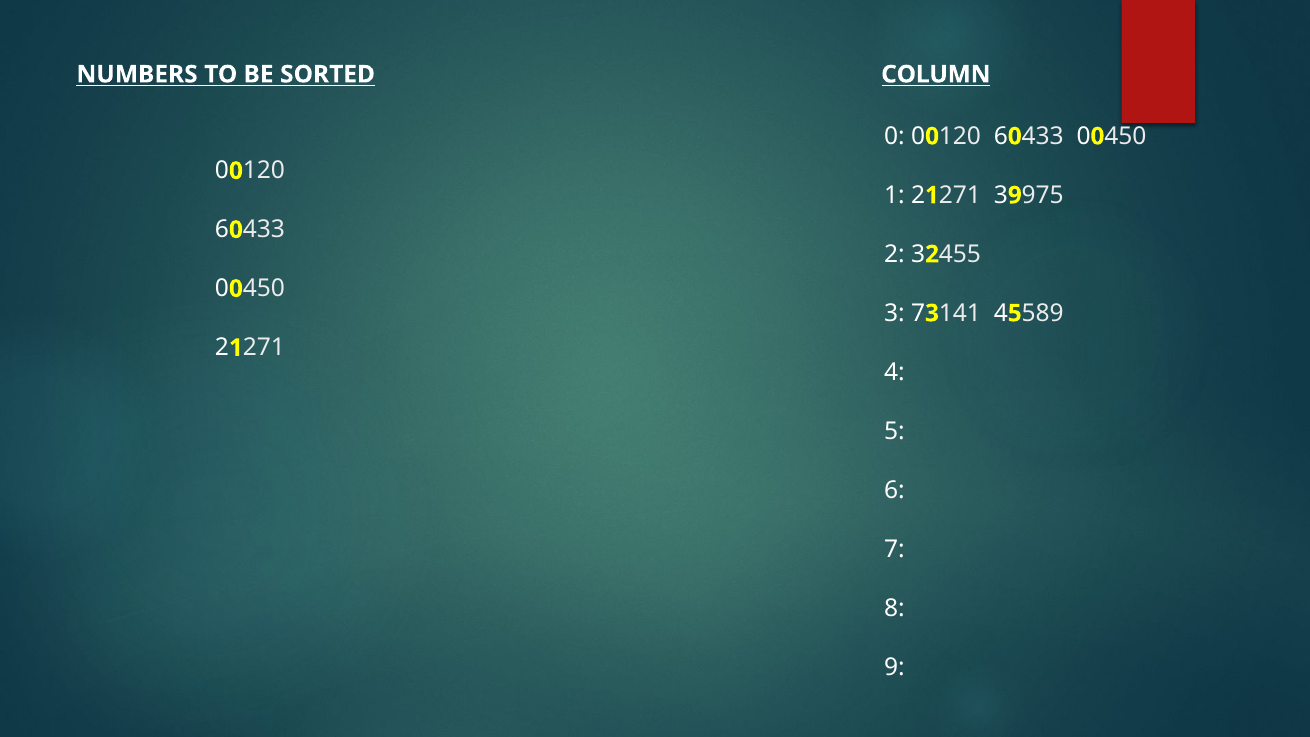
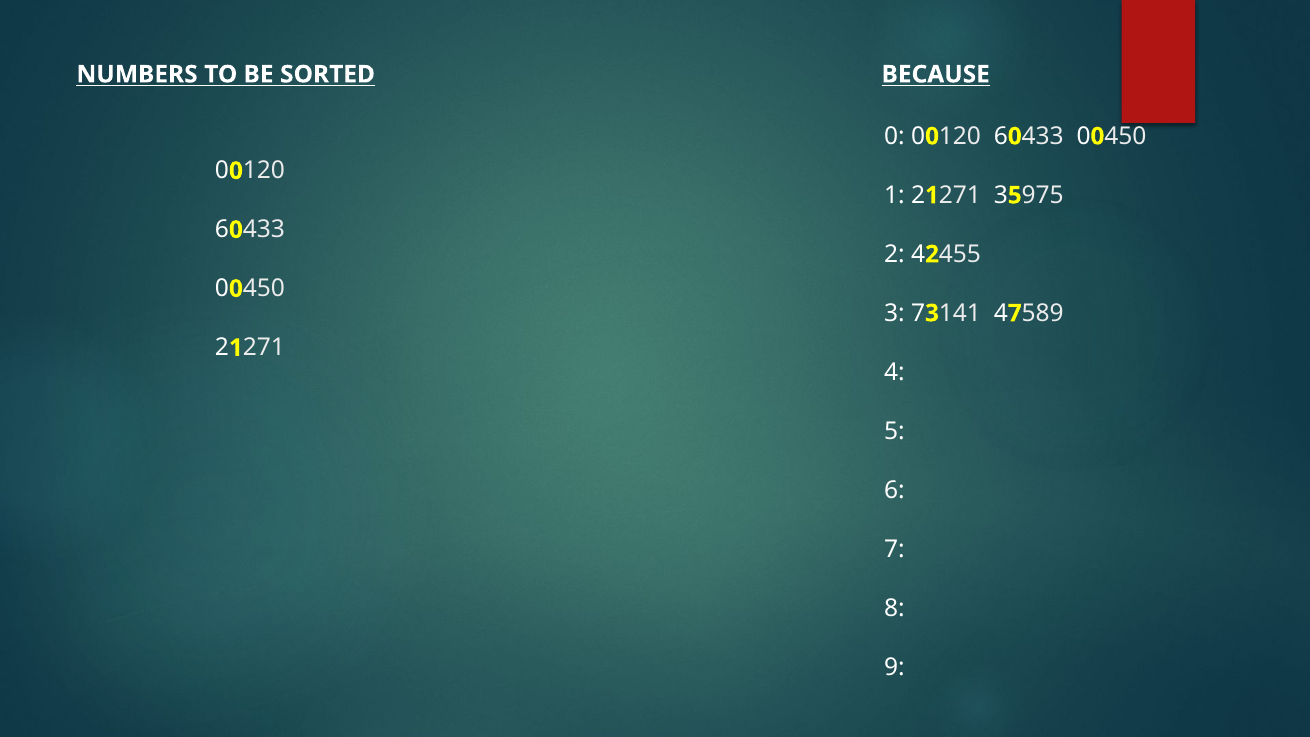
COLUMN: COLUMN -> BECAUSE (936, 74)
3 9: 9 -> 5 (1015, 195)
2 3: 3 -> 4 (918, 254)
5: 5 -> 7 (1015, 313)
